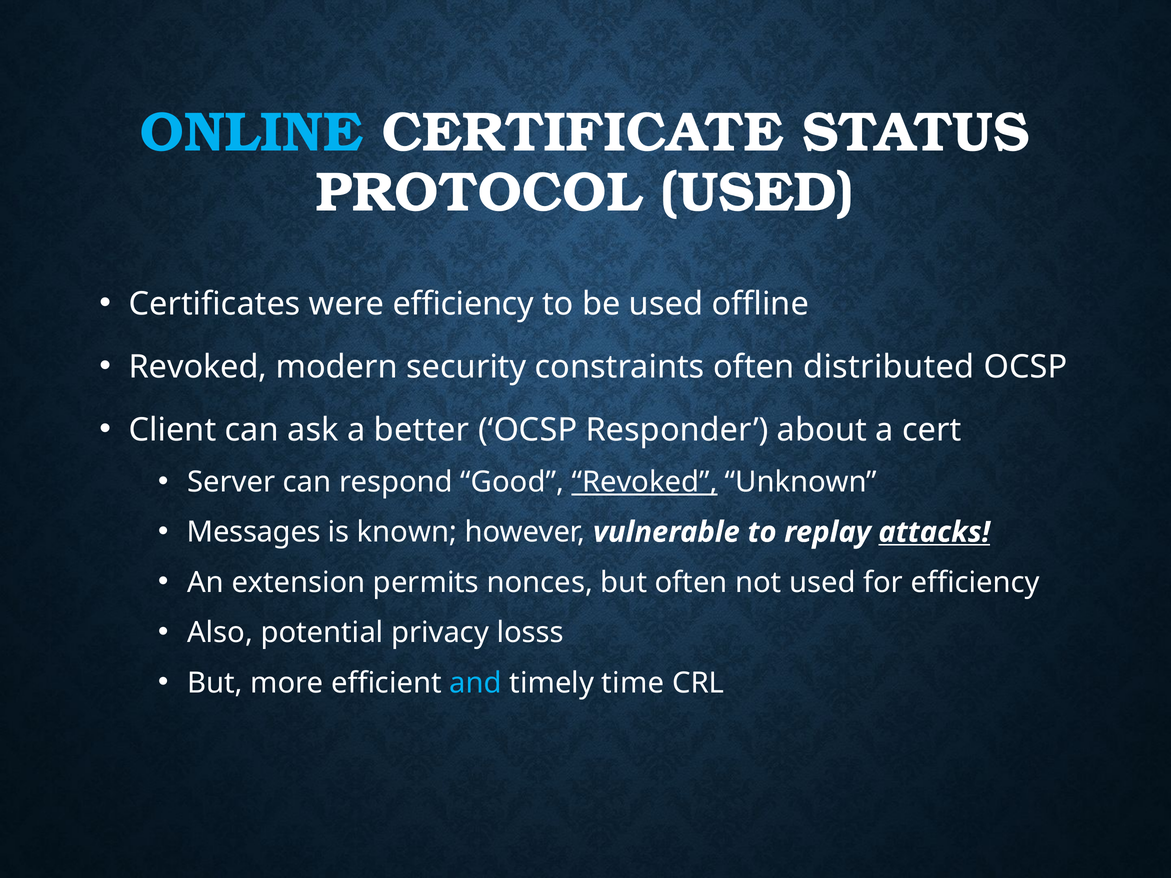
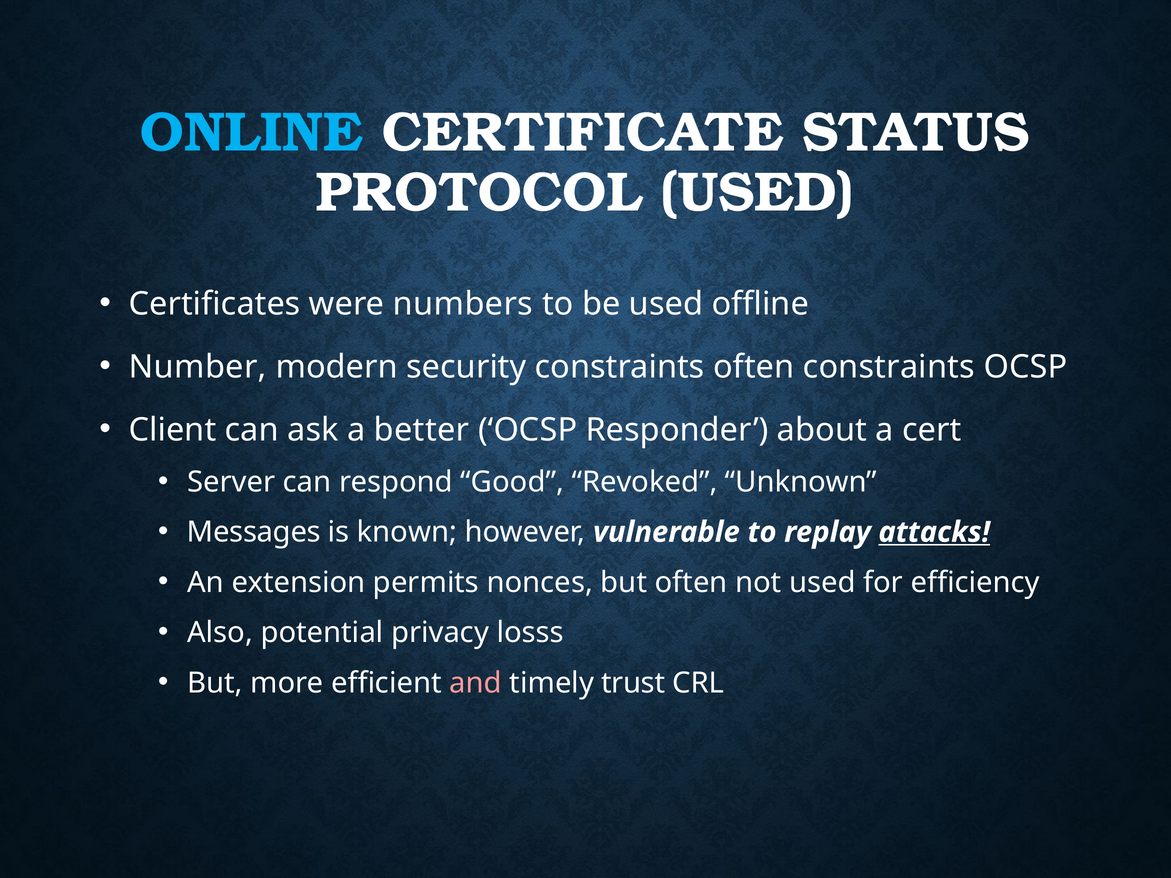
were efficiency: efficiency -> numbers (463, 304)
Revoked: Revoked -> Number (198, 367)
often distributed: distributed -> constraints (889, 367)
Revoked underline: present -> none (644, 482)
and colour: light blue -> pink (476, 683)
time: time -> trust (633, 683)
